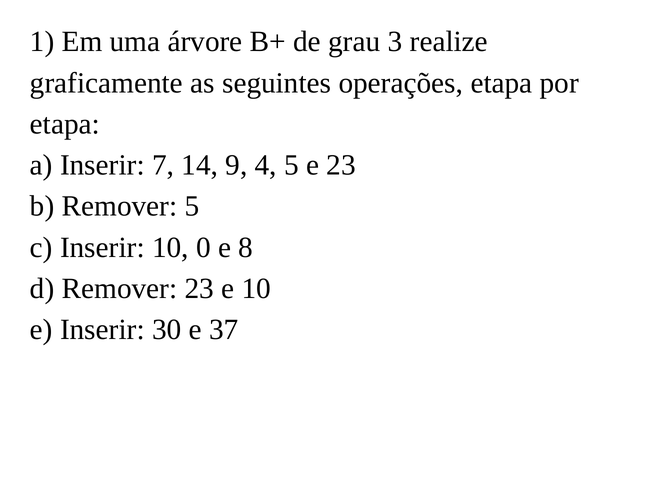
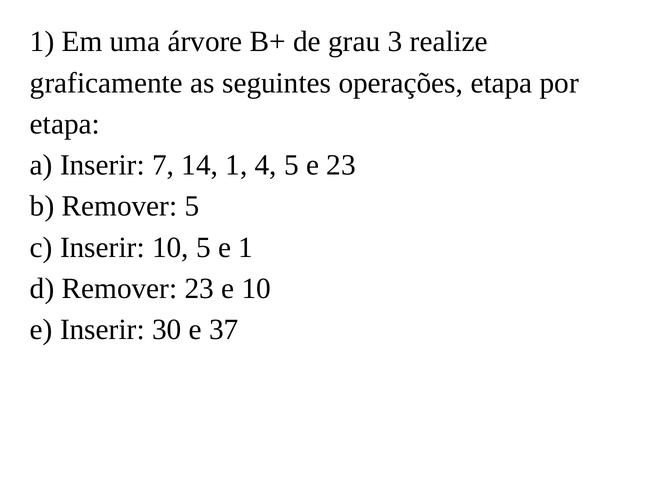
14 9: 9 -> 1 (236, 165)
10 0: 0 -> 5 (203, 247)
e 8: 8 -> 1 (246, 247)
